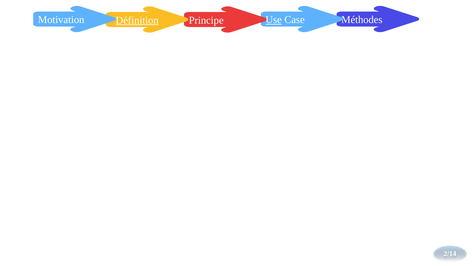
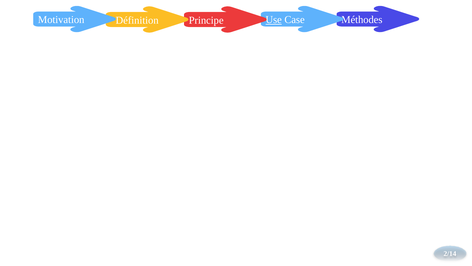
Définition underline: present -> none (137, 20)
